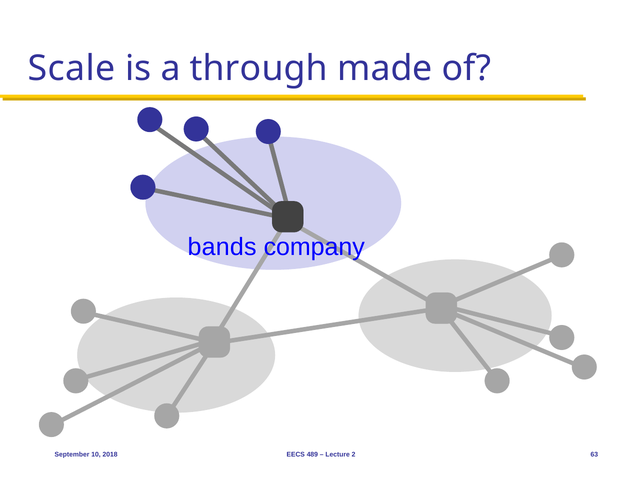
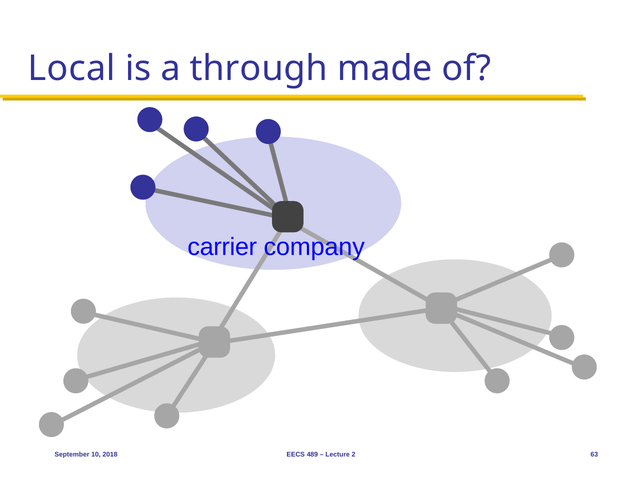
Scale: Scale -> Local (72, 69)
bands: bands -> carrier (222, 247)
